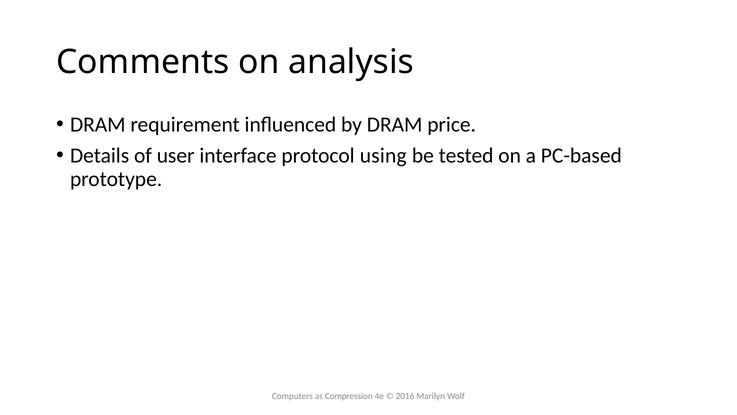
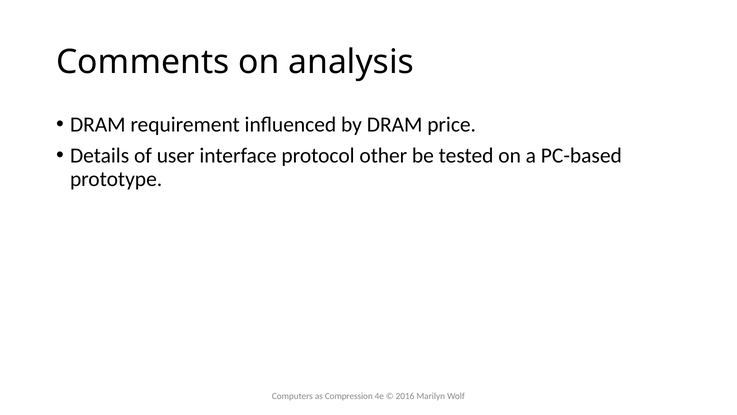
using: using -> other (383, 156)
